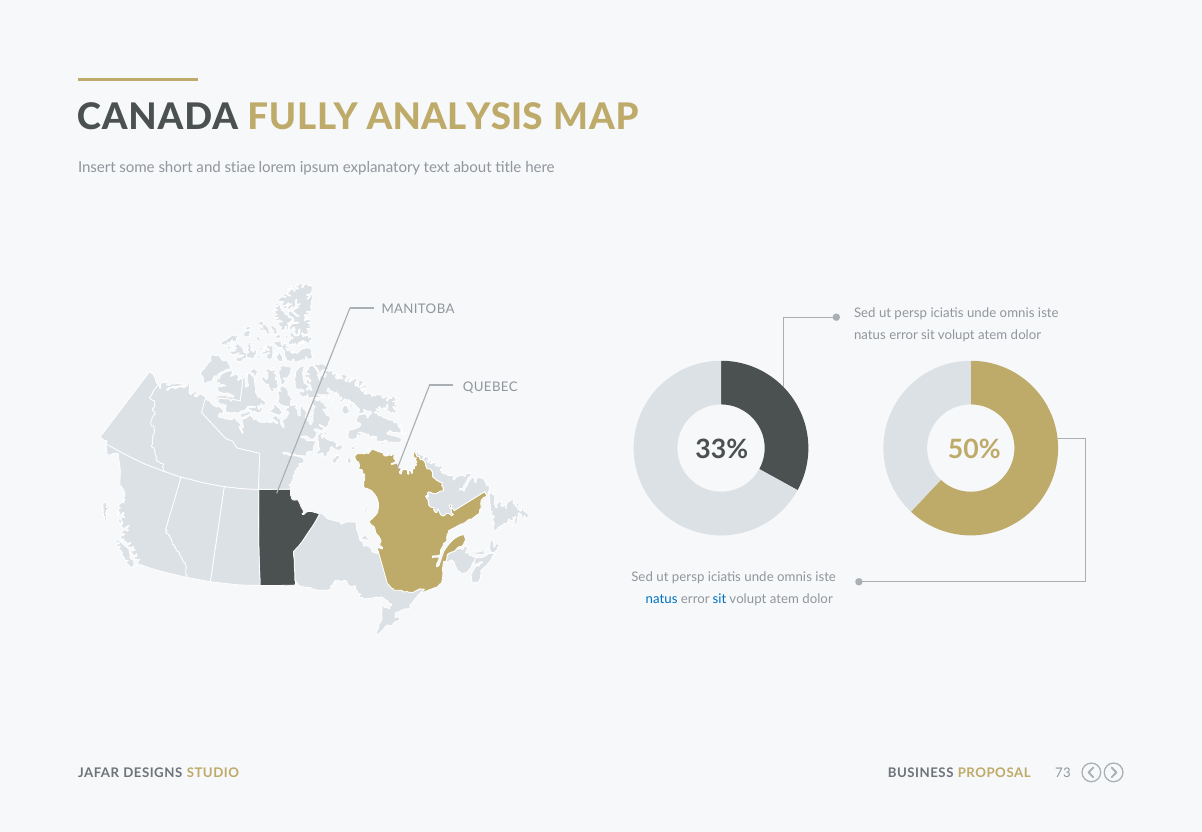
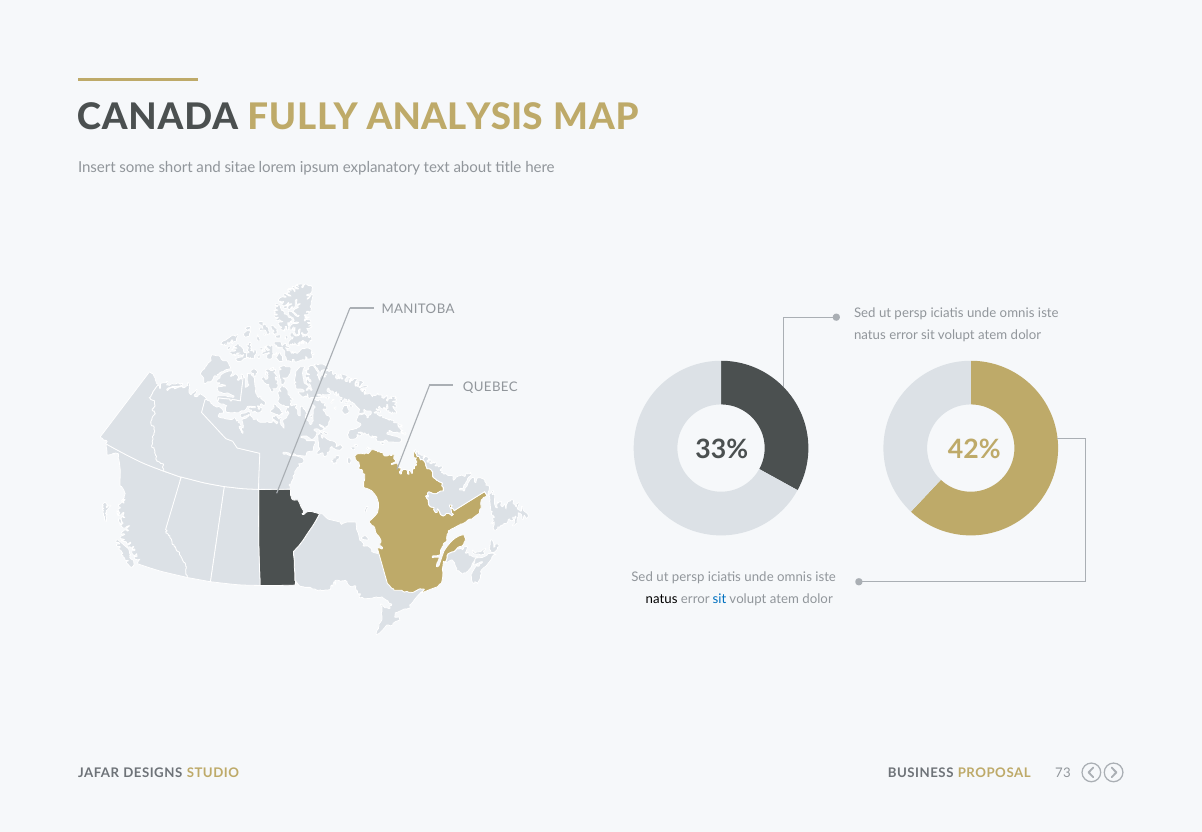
stiae: stiae -> sitae (240, 167)
50%: 50% -> 42% (974, 450)
natus colour: blue -> black (662, 599)
